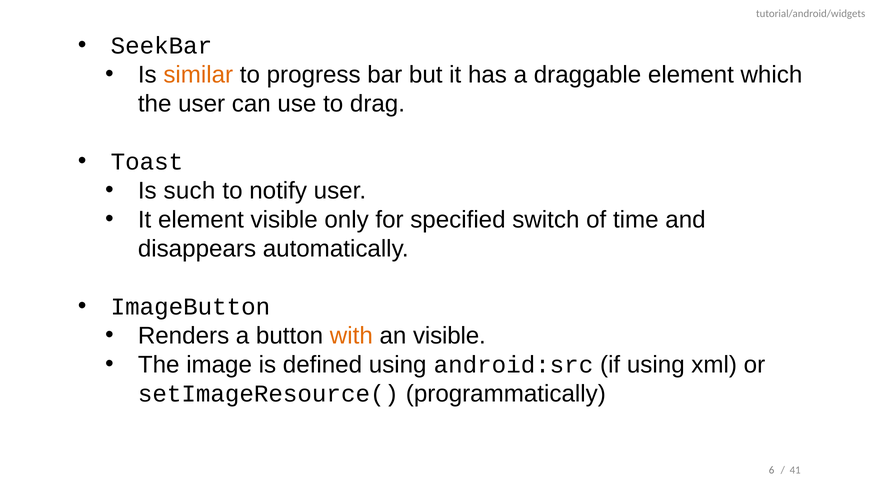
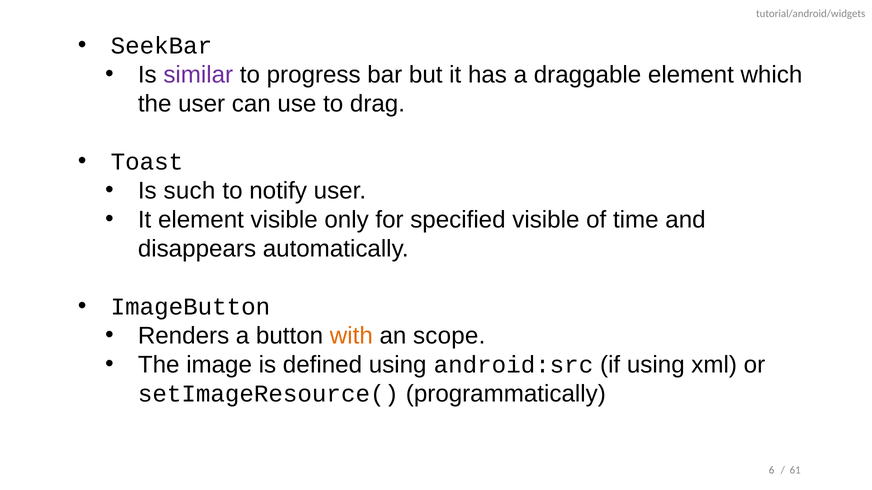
similar colour: orange -> purple (198, 75)
specified switch: switch -> visible (546, 220)
an visible: visible -> scope (449, 336)
41: 41 -> 61 (795, 471)
